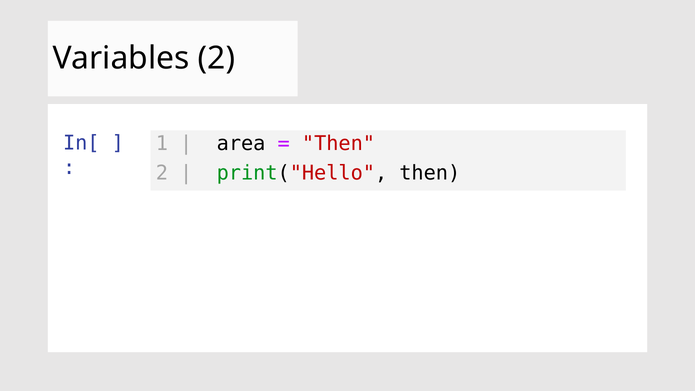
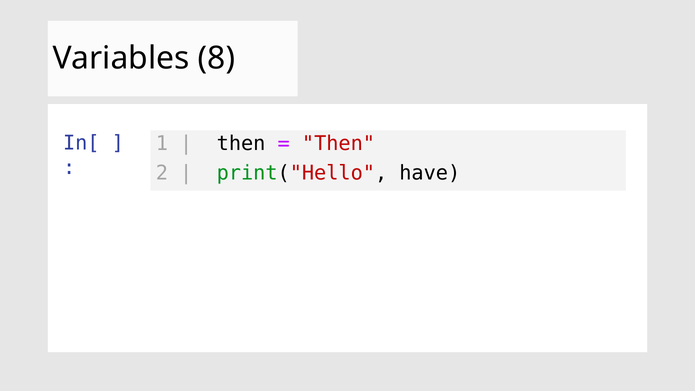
Variables 2: 2 -> 8 (216, 58)
area: area -> then (241, 144)
print("Hello then: then -> have (430, 173)
